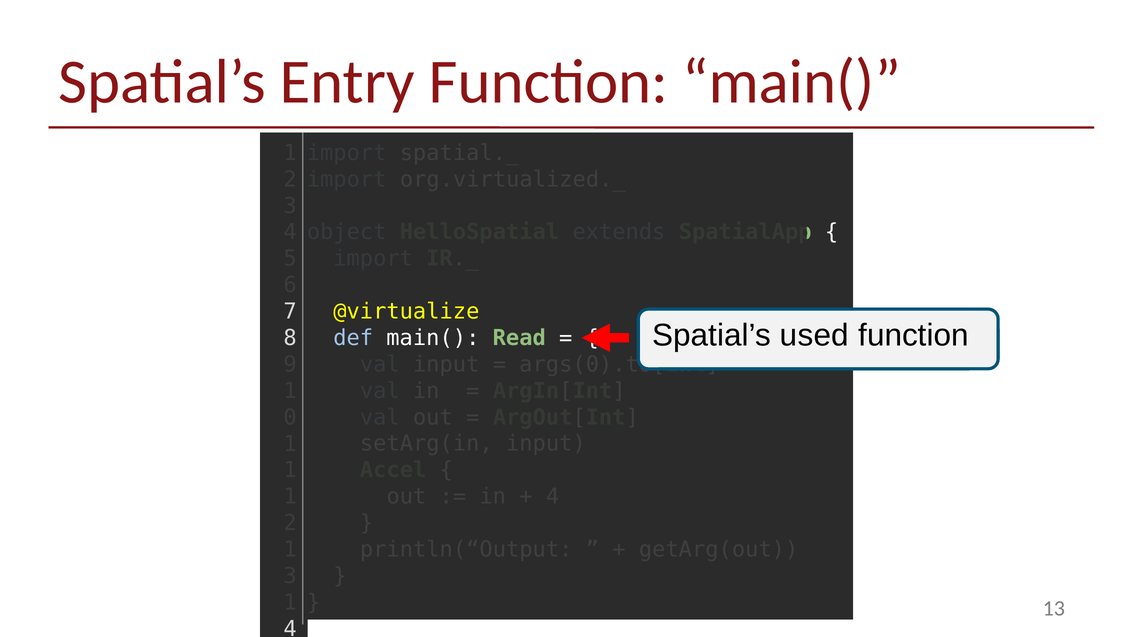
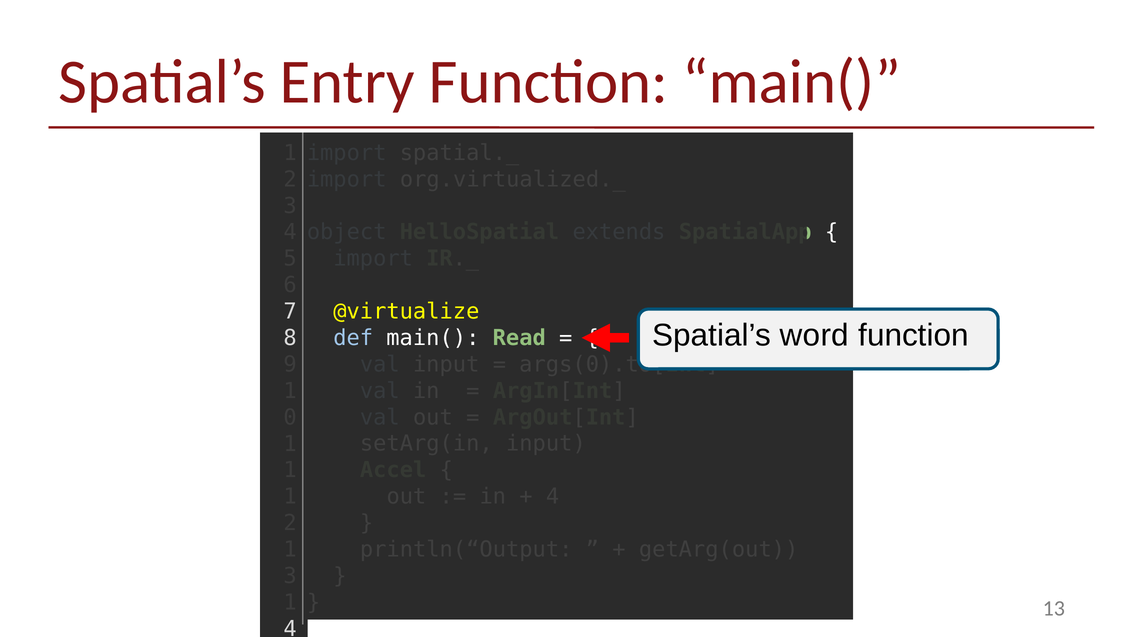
used: used -> word (814, 336)
